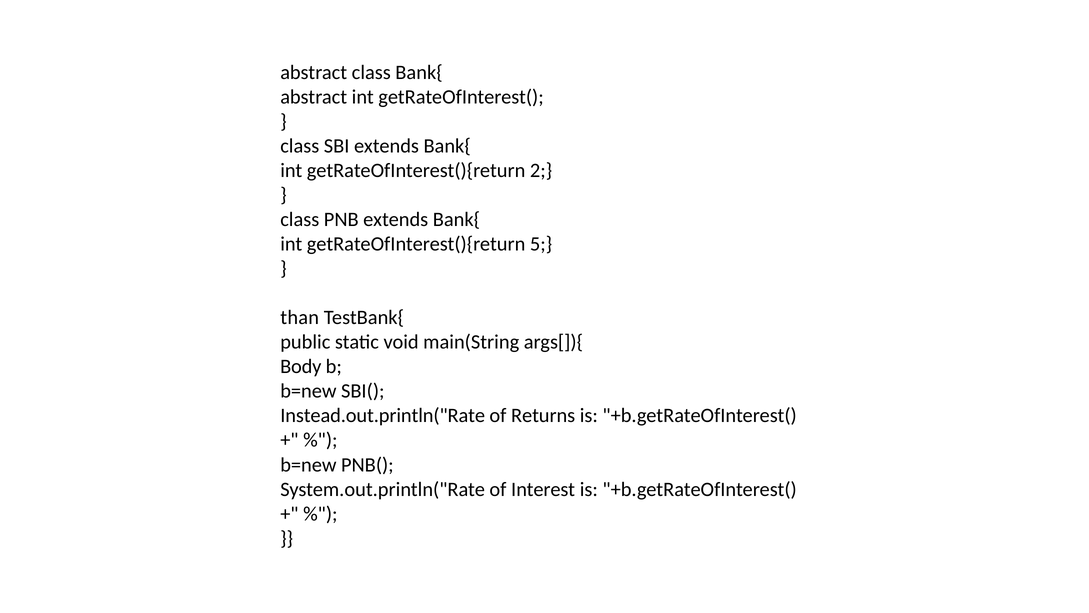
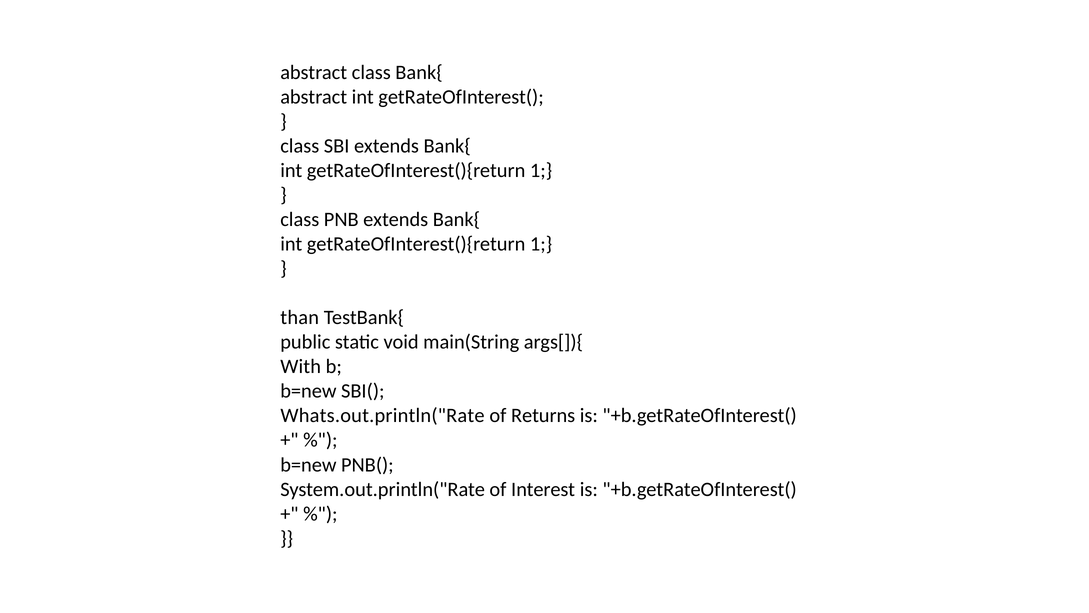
2: 2 -> 1 (541, 170)
5: 5 -> 1 (541, 244)
Body: Body -> With (301, 366)
Instead.out.println("Rate: Instead.out.println("Rate -> Whats.out.println("Rate (383, 415)
